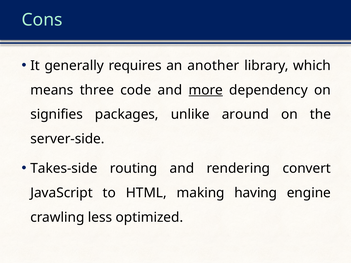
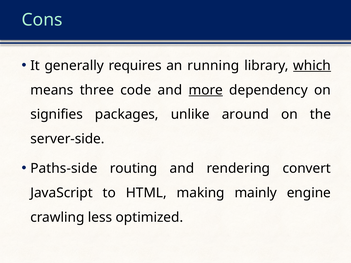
another: another -> running (213, 66)
which underline: none -> present (312, 66)
Takes-side: Takes-side -> Paths-side (64, 169)
having: having -> mainly (256, 193)
